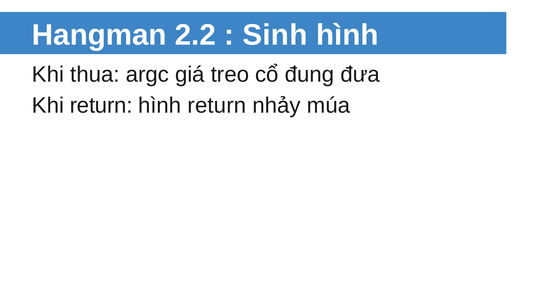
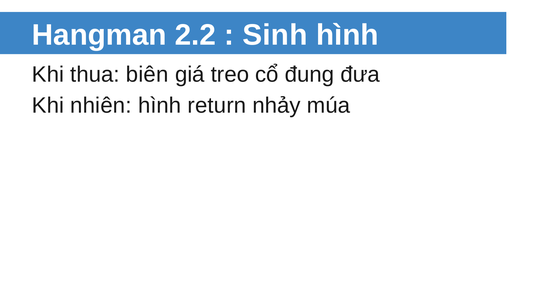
argc: argc -> biên (147, 74)
Khi return: return -> nhiên (101, 105)
